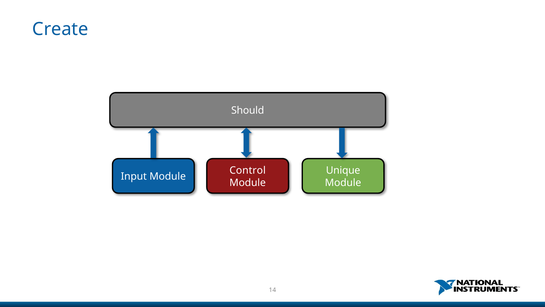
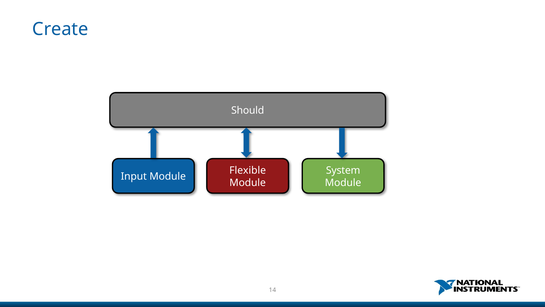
Control: Control -> Flexible (248, 170)
Unique: Unique -> System (343, 170)
